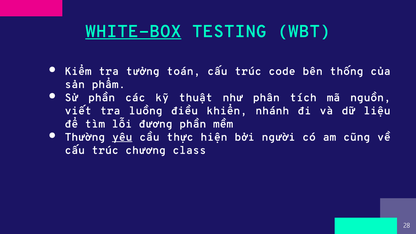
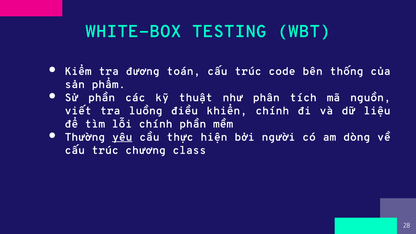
WHITE-BOX underline: present -> none (133, 31)
tưởng: tưởng -> đương (143, 71)
khiển nhánh: nhánh -> chính (272, 111)
lỗi đương: đương -> chính (156, 124)
cũng: cũng -> dòng (357, 137)
